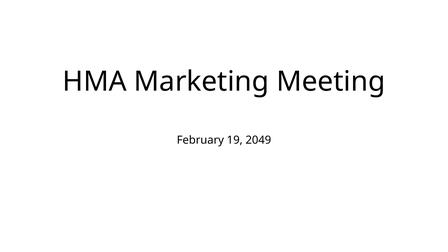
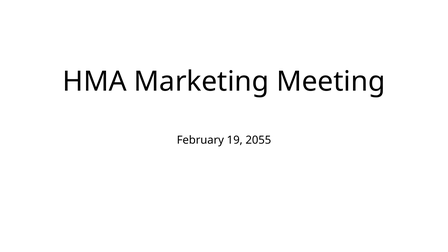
2049: 2049 -> 2055 (258, 140)
